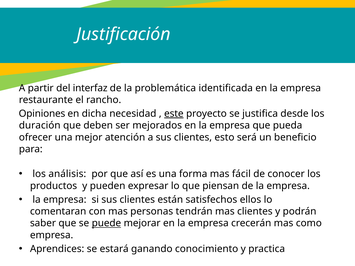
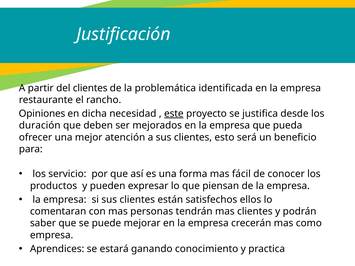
del interfaz: interfaz -> clientes (90, 88)
análisis: análisis -> servicio (67, 174)
puede underline: present -> none (106, 223)
